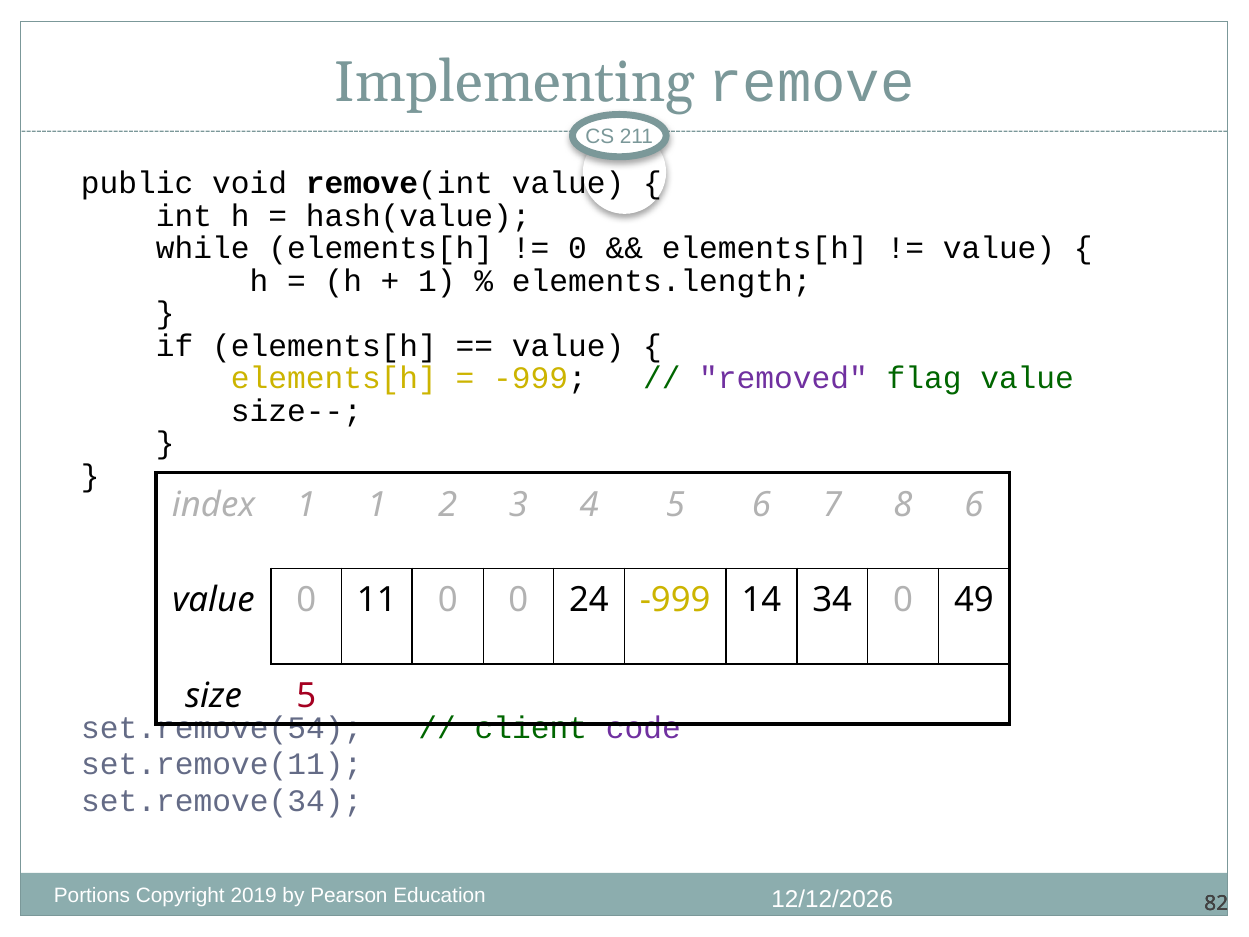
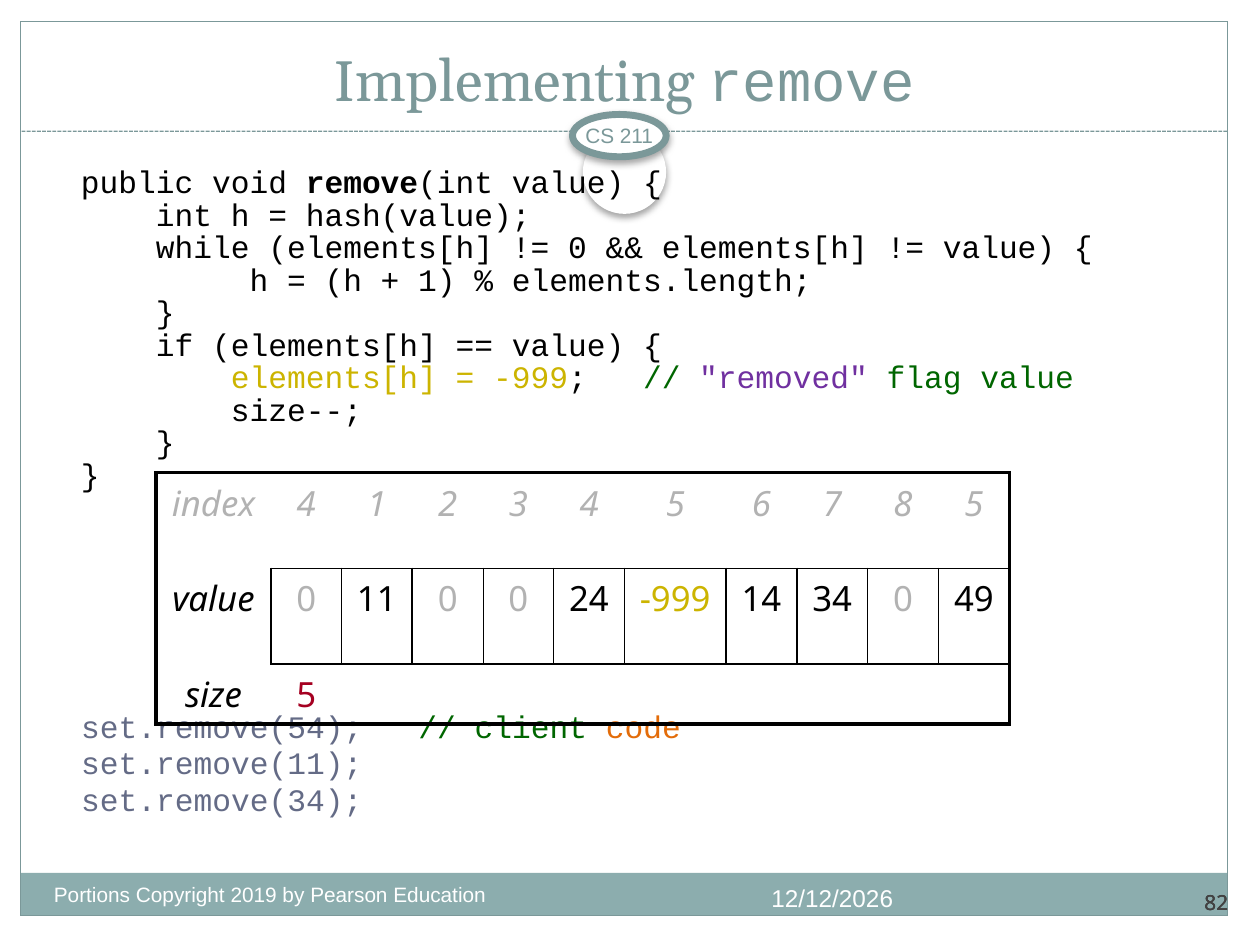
index 1: 1 -> 4 (306, 505)
8 6: 6 -> 5 (974, 505)
code colour: purple -> orange (643, 728)
